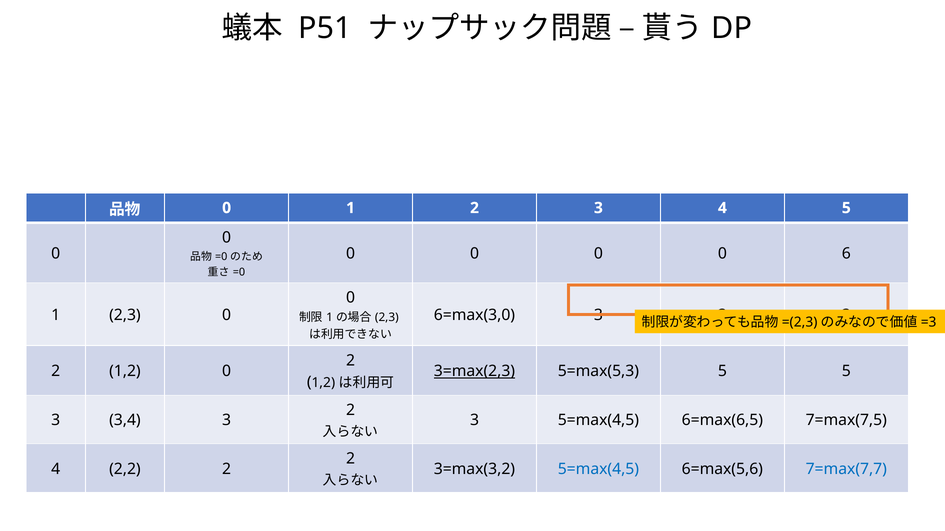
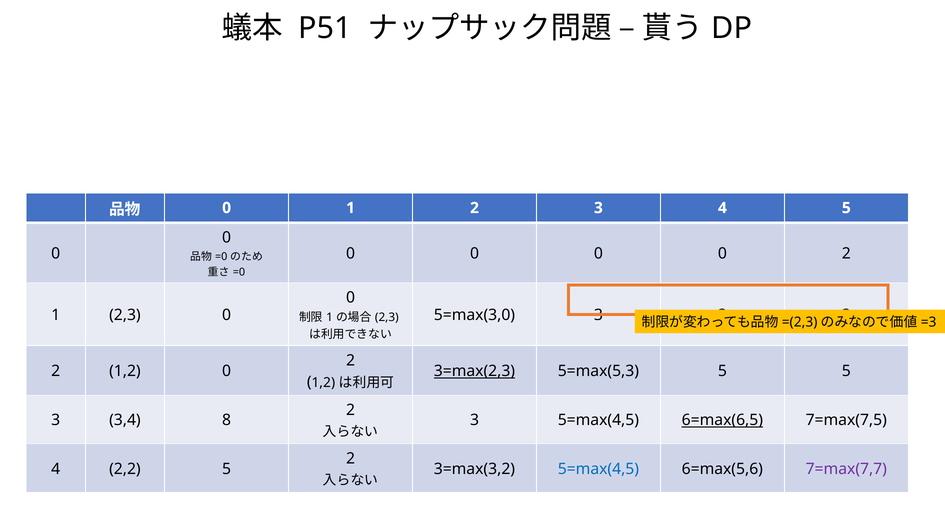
0 0 6: 6 -> 2 (846, 254)
6=max(3,0: 6=max(3,0 -> 5=max(3,0 (474, 315)
3,4 3: 3 -> 8 (227, 421)
6=max(6,5 underline: none -> present (722, 421)
2,2 2: 2 -> 5 (227, 469)
7=max(7,7 colour: blue -> purple (846, 469)
